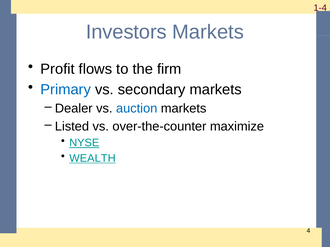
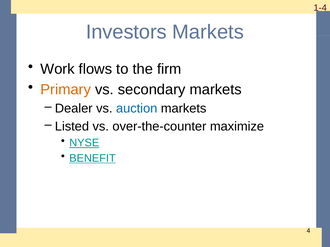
Profit: Profit -> Work (58, 69)
Primary colour: blue -> orange (66, 90)
WEALTH: WEALTH -> BENEFIT (93, 158)
